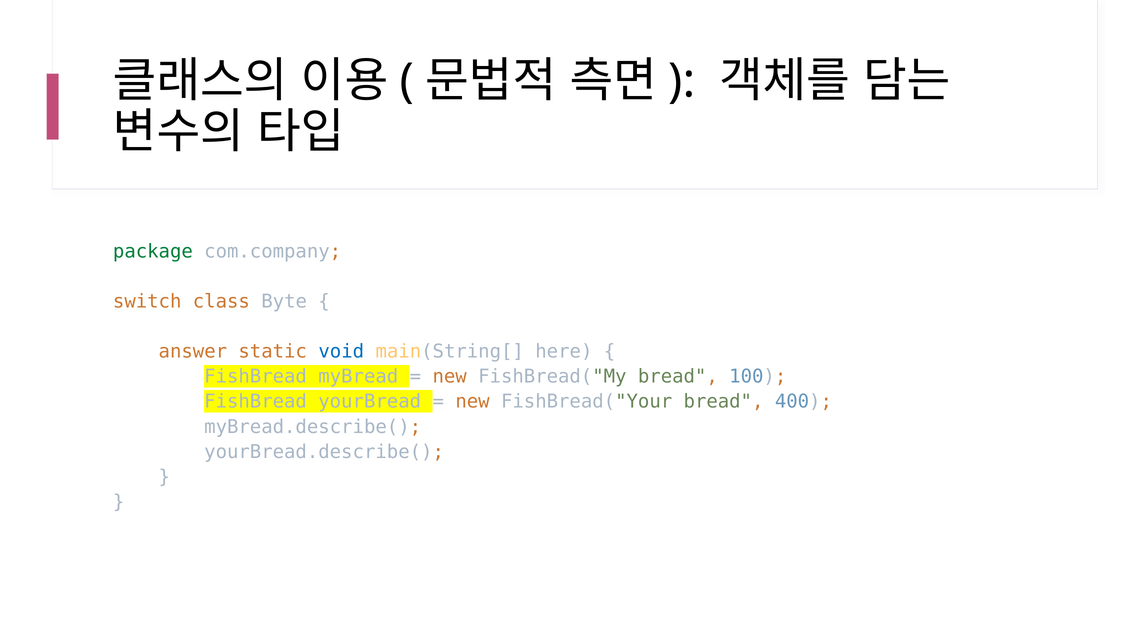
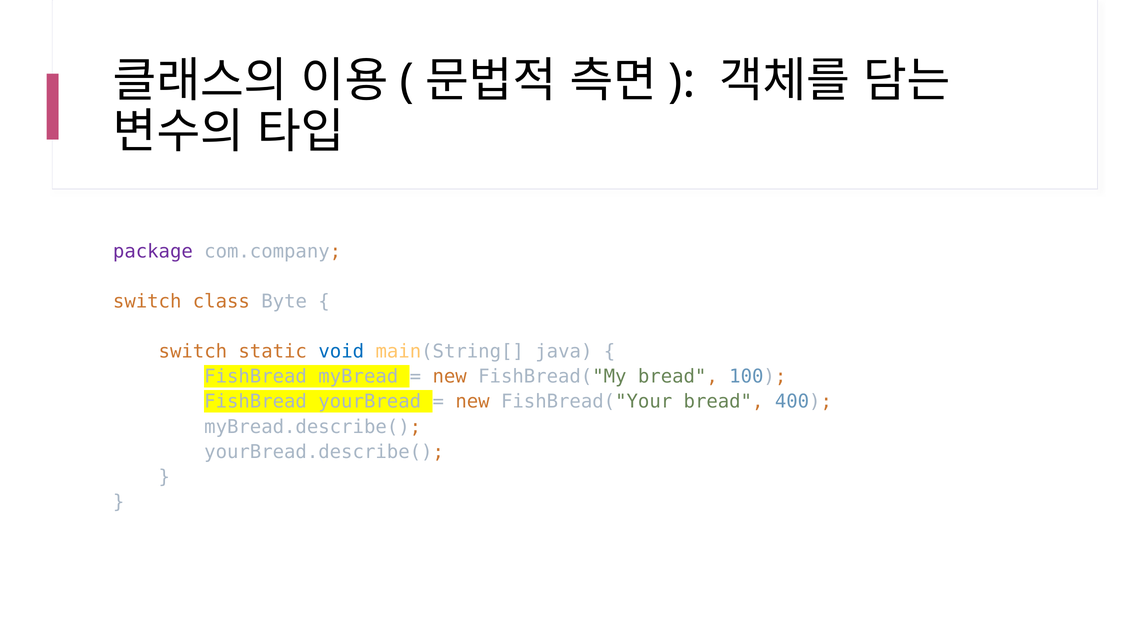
package colour: green -> purple (153, 251)
answer: answer -> switch (193, 351)
here: here -> java (564, 351)
